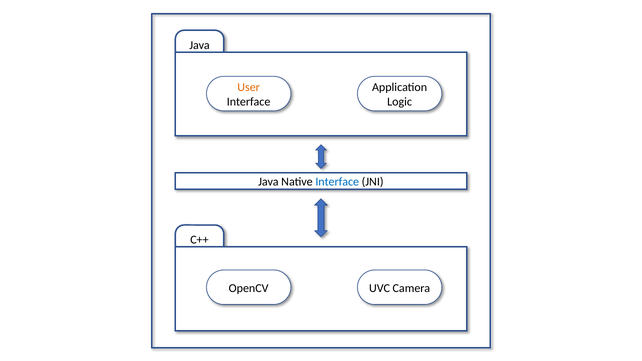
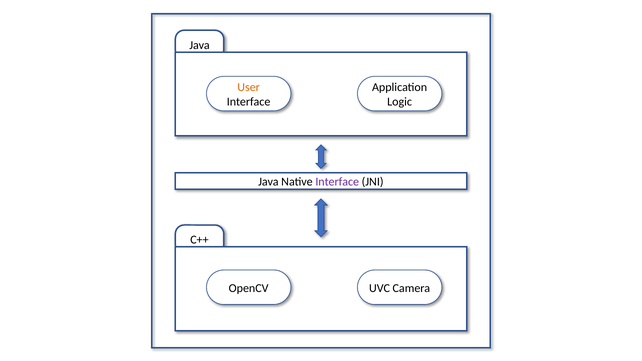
Interface colour: blue -> purple (337, 182)
